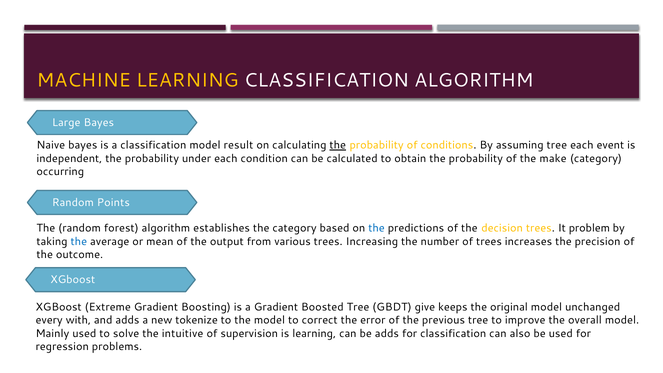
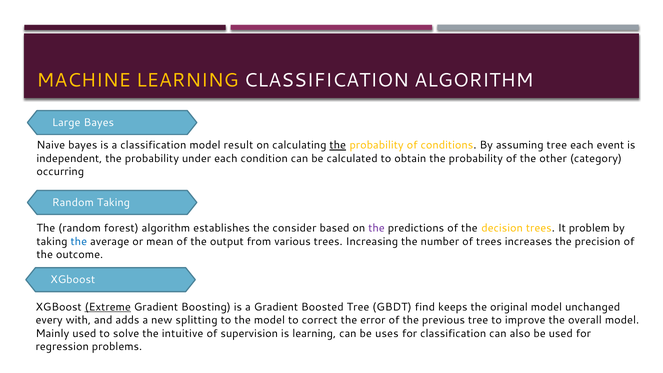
make: make -> other (553, 159)
Random Points: Points -> Taking (113, 202)
the category: category -> consider (294, 228)
the colour: blue -> purple (377, 228)
Extreme underline: none -> present (108, 307)
give: give -> find (425, 307)
tokenize: tokenize -> splitting (197, 320)
be adds: adds -> uses (387, 333)
